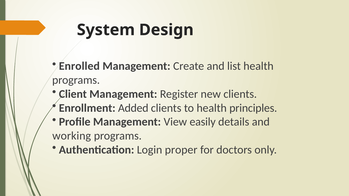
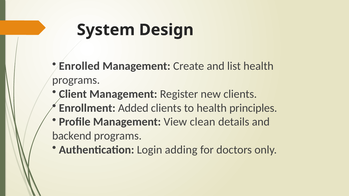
easily: easily -> clean (203, 122)
working: working -> backend (72, 136)
proper: proper -> adding (181, 150)
